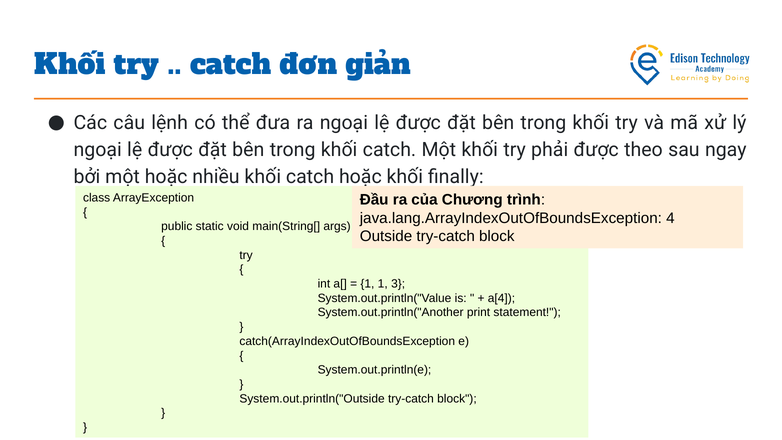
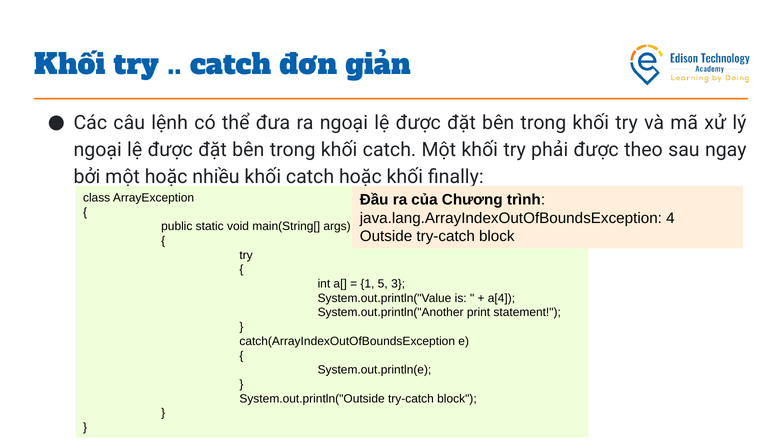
1 1: 1 -> 5 (383, 284)
